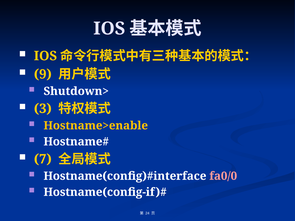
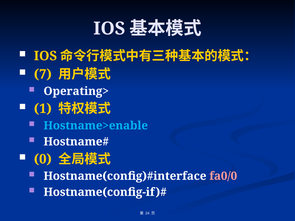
9: 9 -> 7 (43, 74)
Shutdown>: Shutdown> -> Operating> (76, 91)
3: 3 -> 1 (43, 109)
Hostname>enable colour: yellow -> light blue (96, 126)
7: 7 -> 0 (43, 159)
